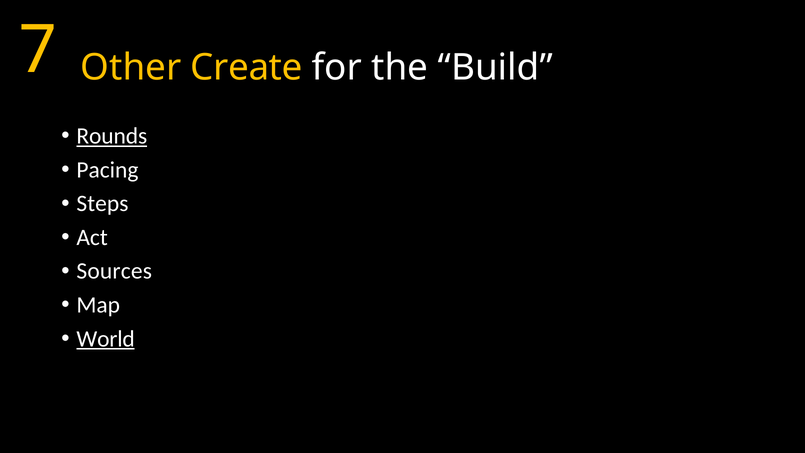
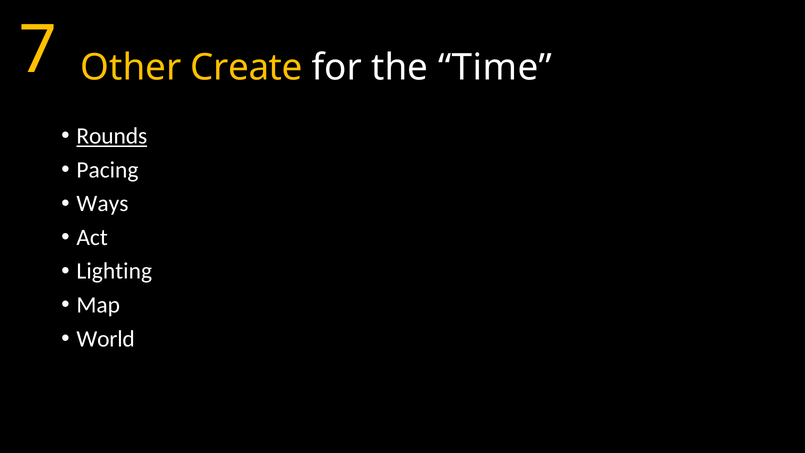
Build: Build -> Time (495, 68)
Steps: Steps -> Ways (102, 204)
Sources: Sources -> Lighting (114, 271)
World underline: present -> none (106, 339)
